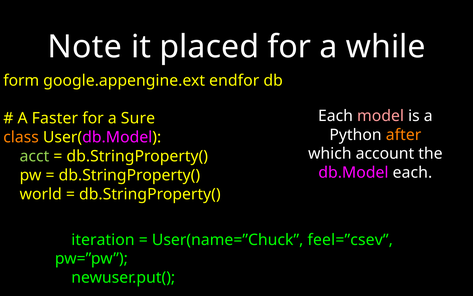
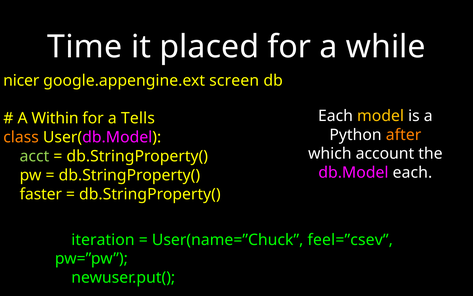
Note: Note -> Time (85, 47)
form: form -> nicer (21, 80)
endfor: endfor -> screen (234, 80)
model colour: pink -> yellow (381, 116)
Faster: Faster -> Within (55, 118)
Sure: Sure -> Tells (138, 118)
world: world -> faster (41, 194)
